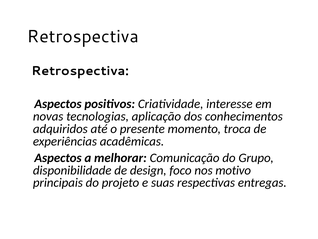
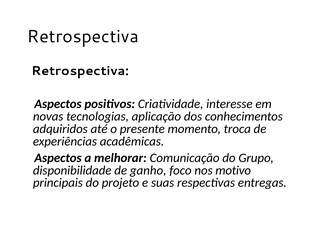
design: design -> ganho (148, 170)
